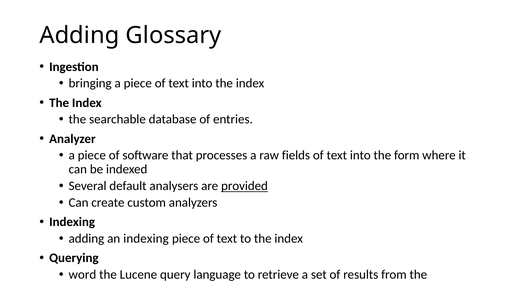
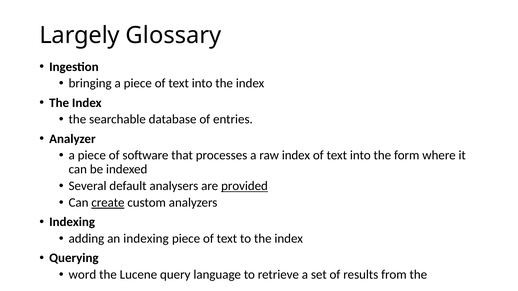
Adding: Adding -> Largely (80, 36)
raw fields: fields -> index (296, 156)
create underline: none -> present (108, 203)
